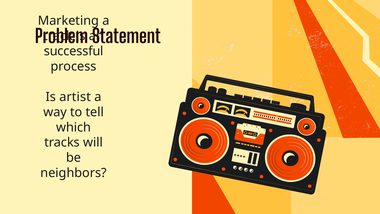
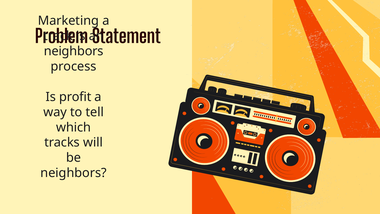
successful: successful -> neighbors (74, 51)
artist: artist -> profit (75, 97)
